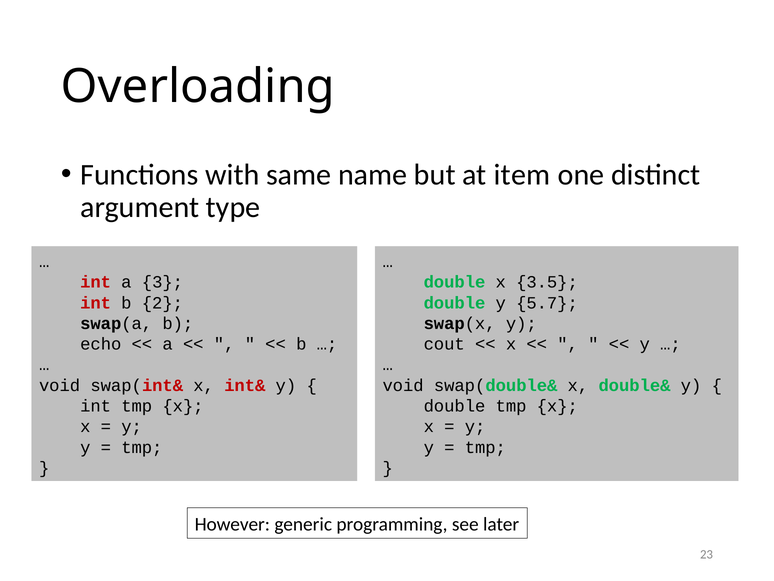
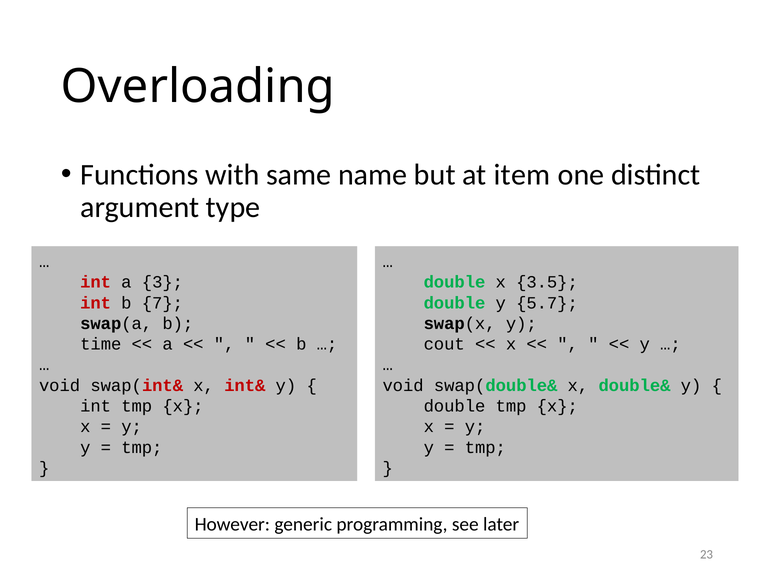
2: 2 -> 7 (162, 303)
echo: echo -> time (101, 344)
